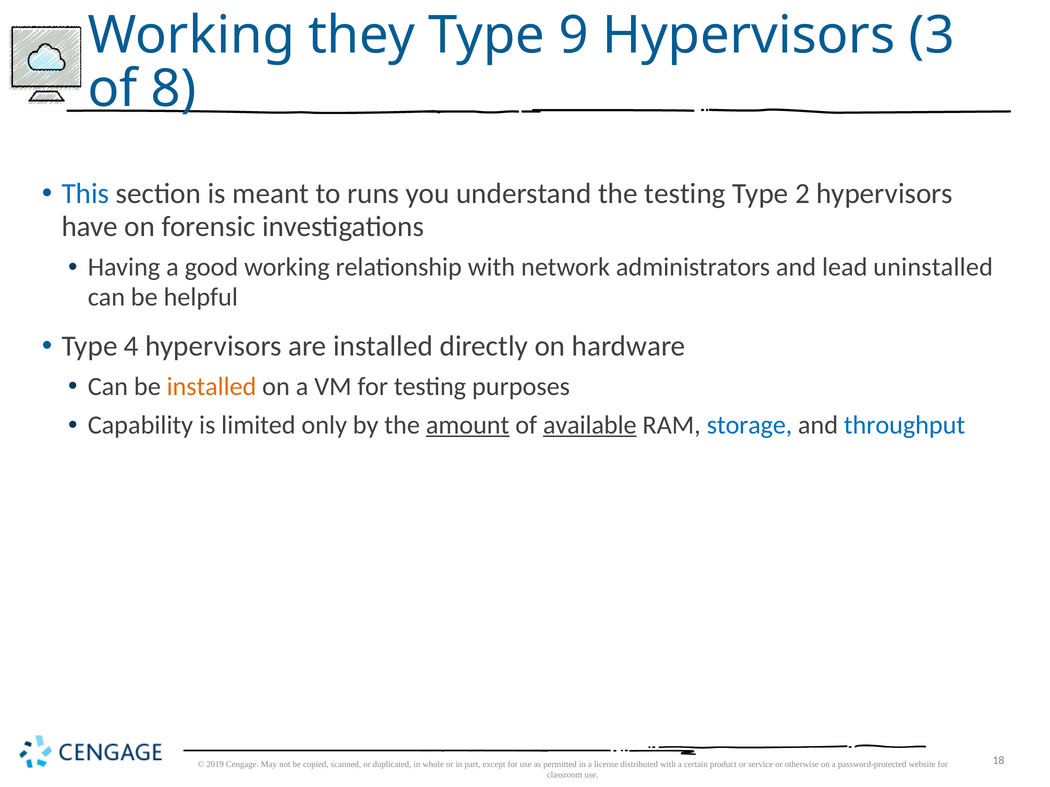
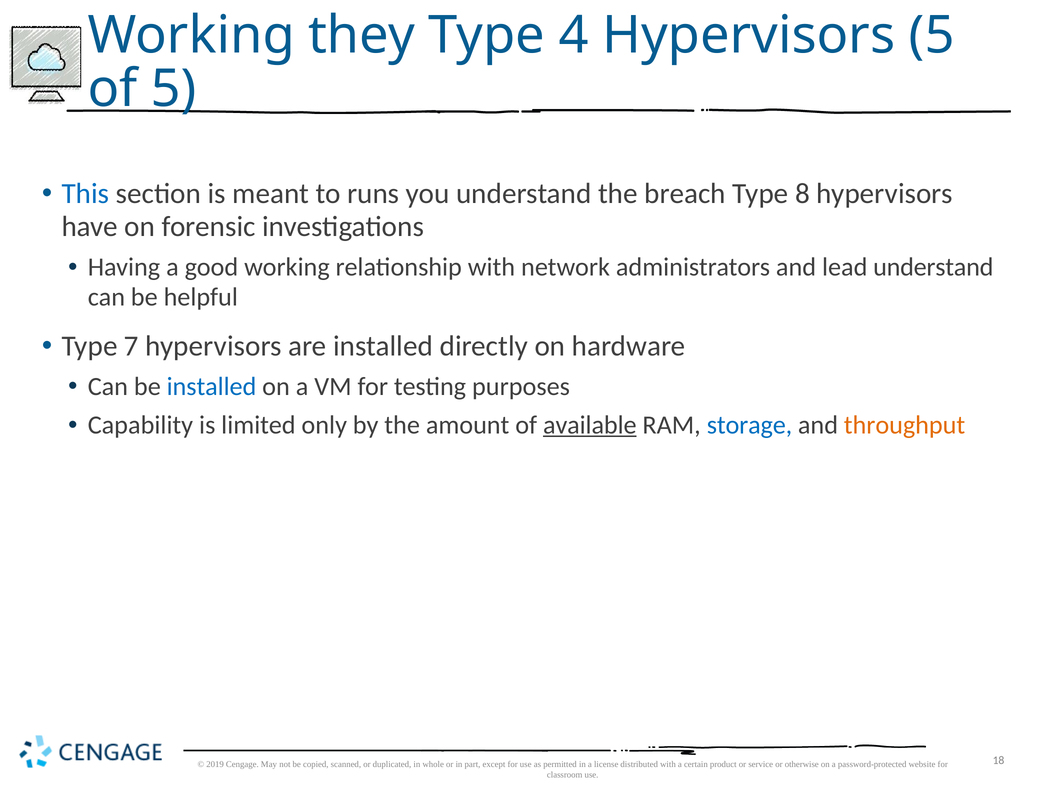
9: 9 -> 4 (574, 36)
Hypervisors 3: 3 -> 5 (932, 36)
of 8: 8 -> 5 (174, 89)
the testing: testing -> breach (685, 194)
2: 2 -> 8 (802, 194)
lead uninstalled: uninstalled -> understand (933, 267)
4: 4 -> 7 (131, 346)
installed colour: orange -> blue (212, 387)
amount underline: present -> none (468, 425)
throughput colour: blue -> orange (905, 425)
